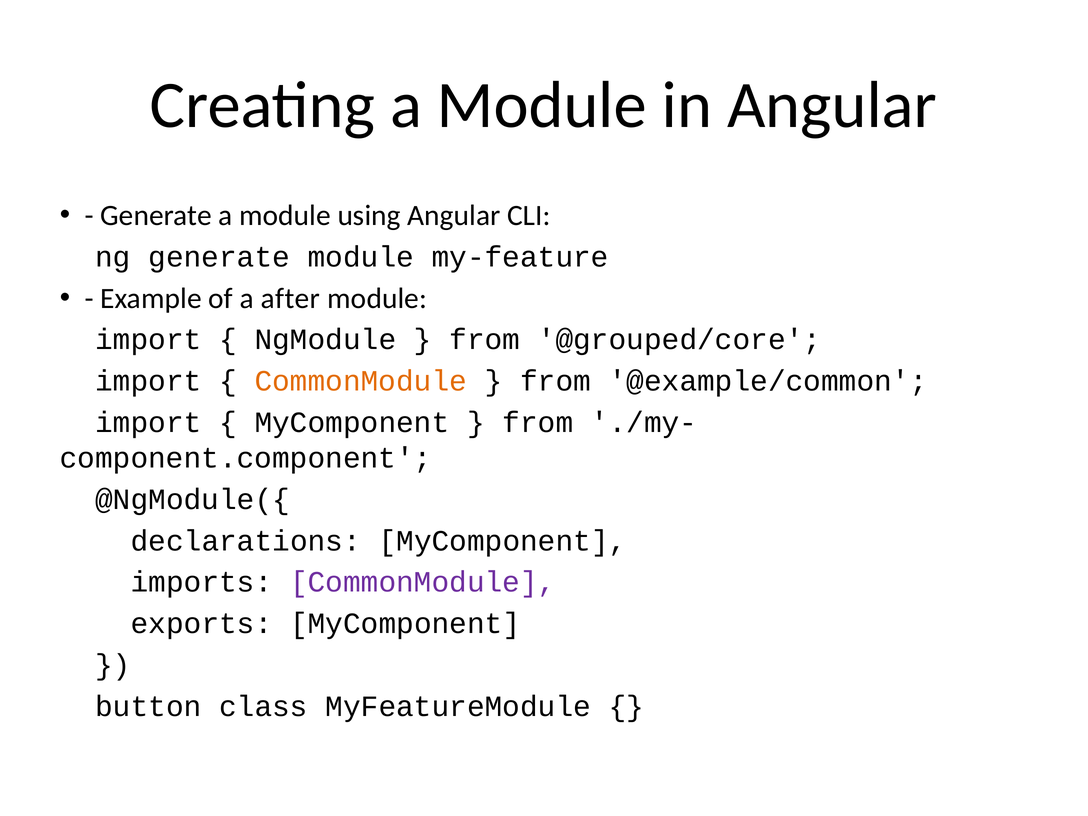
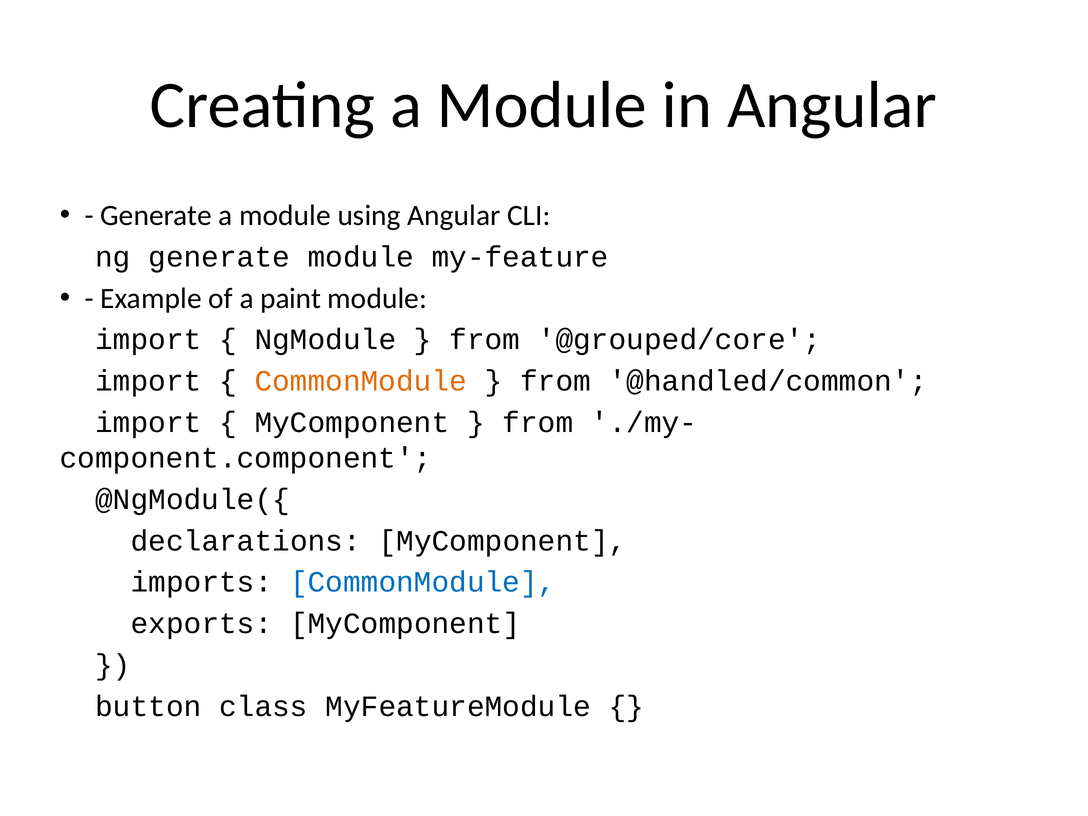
after: after -> paint (291, 298)
@example/common: @example/common -> @handled/common (768, 381)
CommonModule colour: purple -> blue (423, 582)
